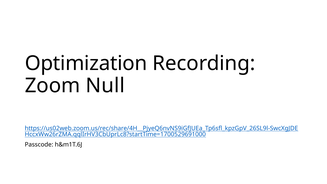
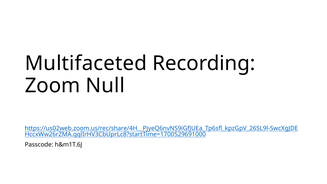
Optimization: Optimization -> Multifaceted (86, 63)
